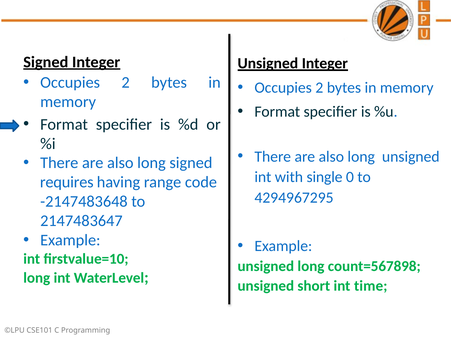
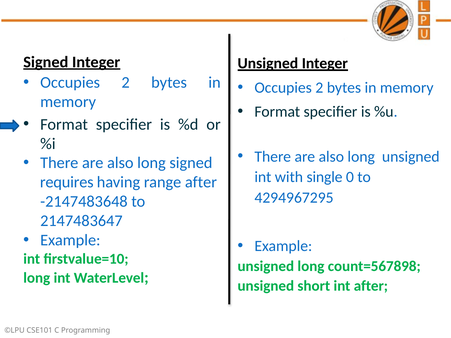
range code: code -> after (201, 182)
int time: time -> after (371, 286)
